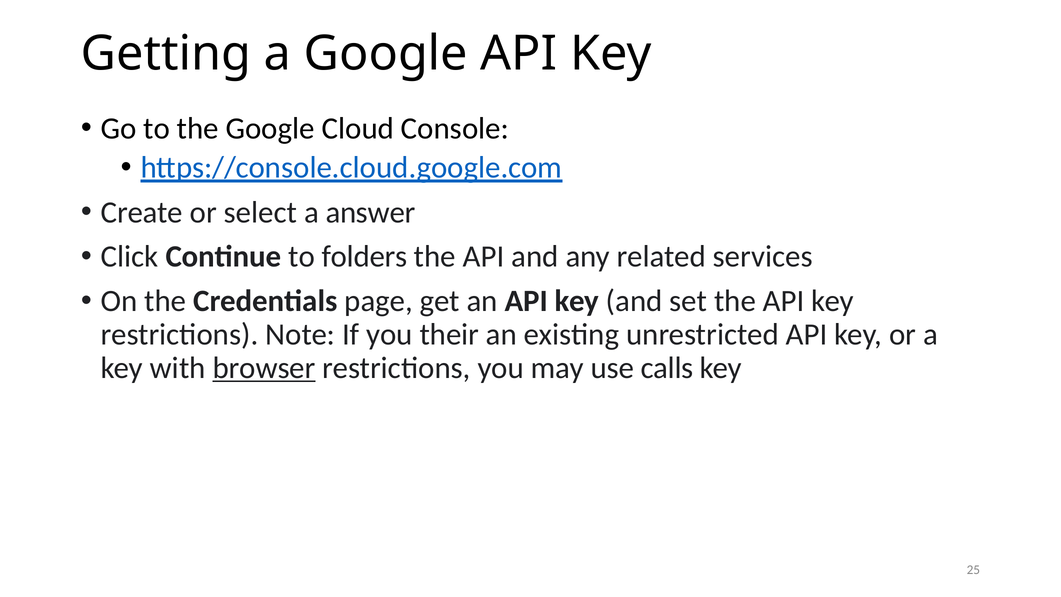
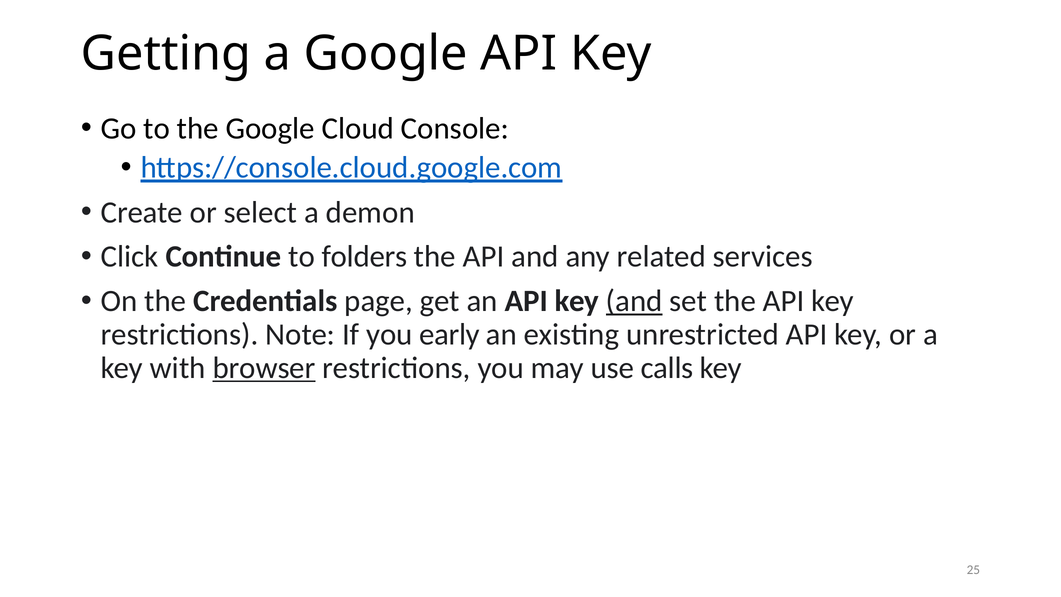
answer: answer -> demon (370, 212)
and underline: none -> present (634, 301)
their: their -> early (449, 334)
